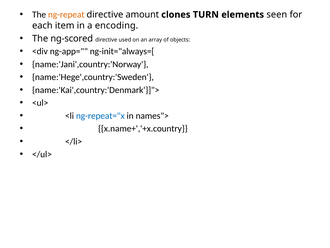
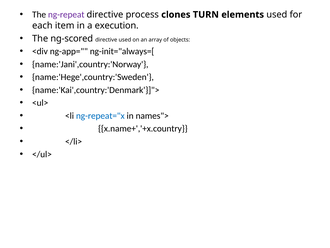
ng-repeat colour: orange -> purple (66, 15)
amount: amount -> process (142, 15)
elements seen: seen -> used (277, 15)
encoding: encoding -> execution (117, 26)
